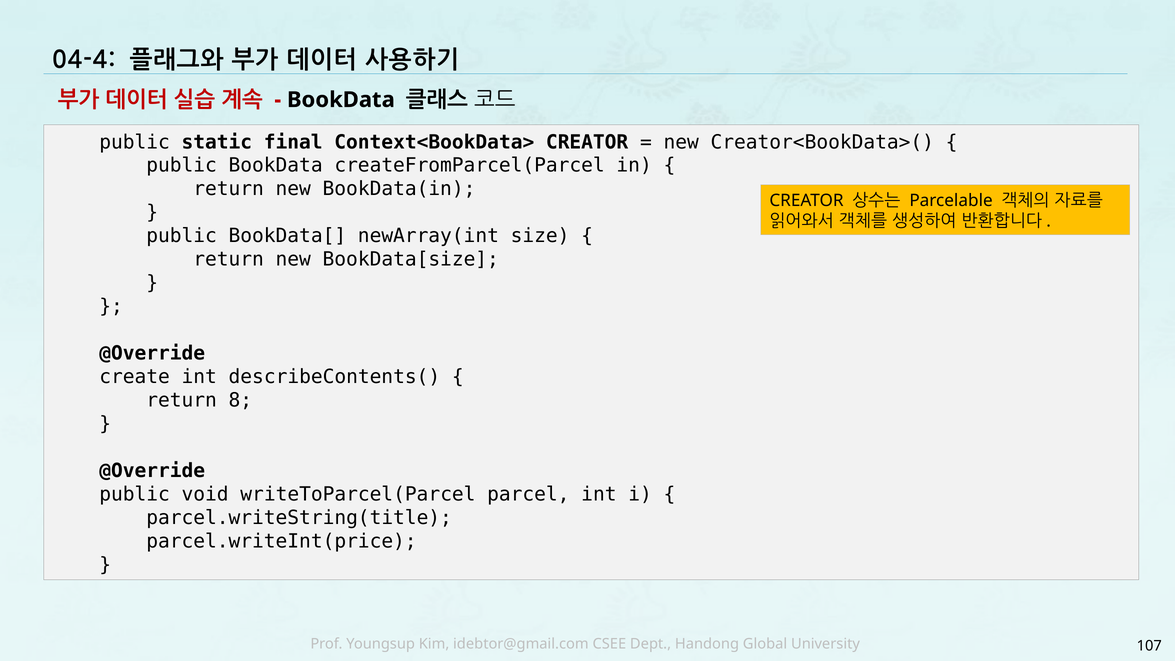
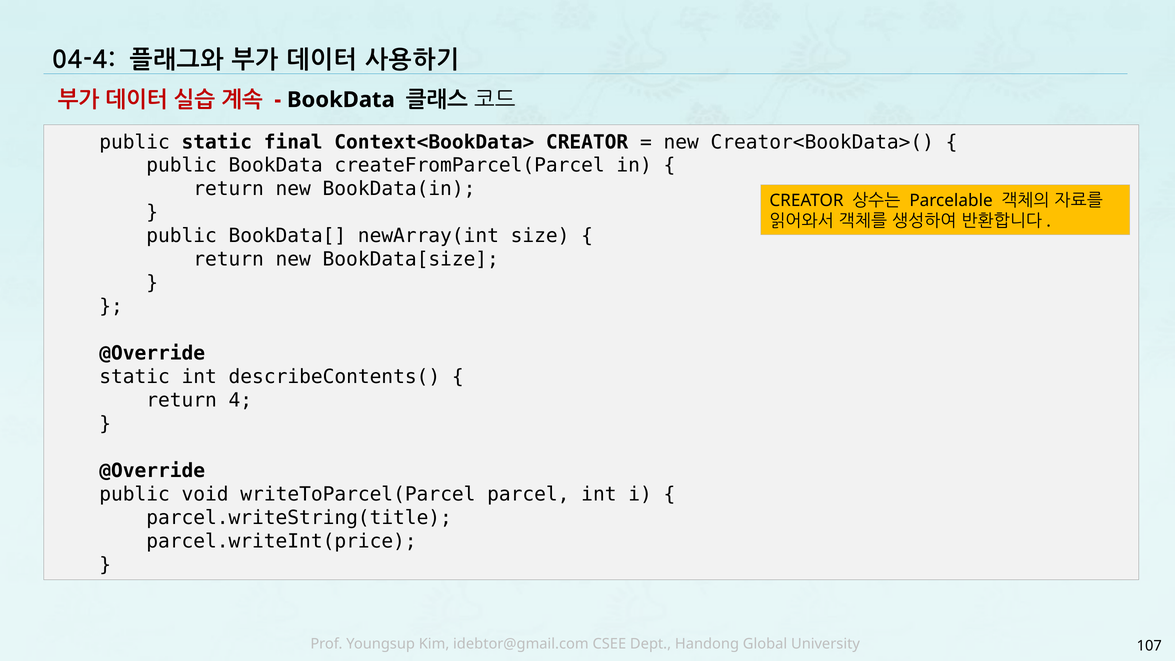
create: create -> static (135, 377)
8: 8 -> 4 (240, 400)
